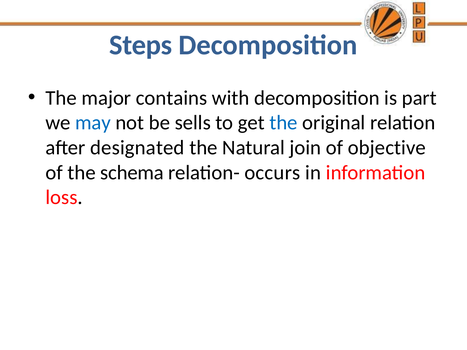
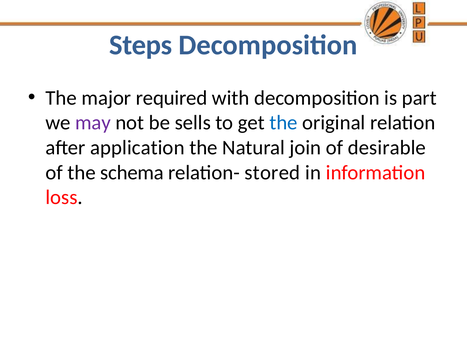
contains: contains -> required (172, 98)
may colour: blue -> purple (93, 123)
designated: designated -> application (137, 148)
objective: objective -> desirable (387, 148)
occurs: occurs -> stored (272, 173)
